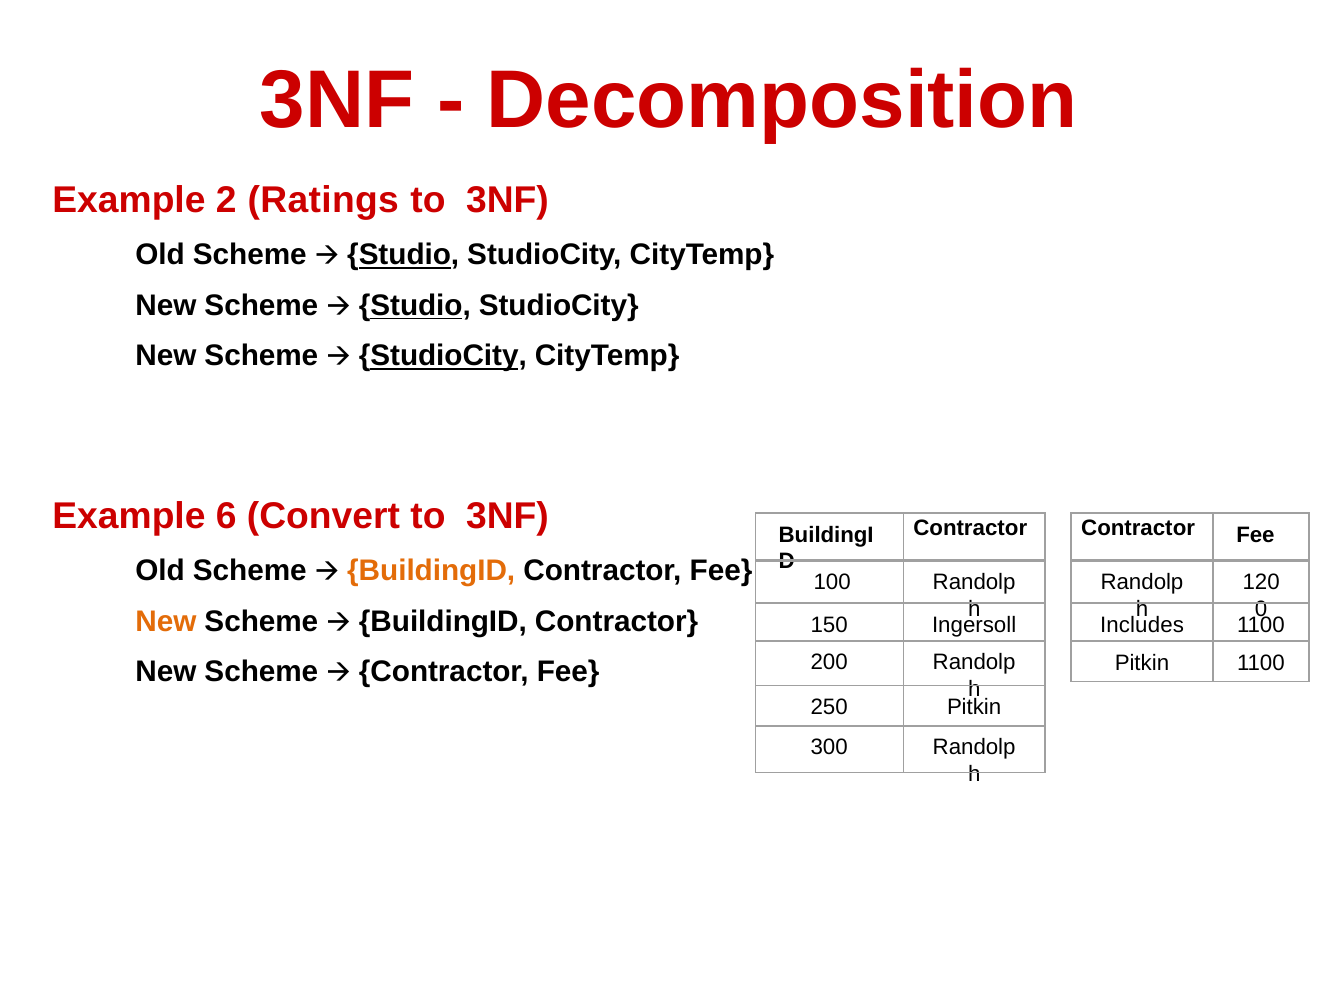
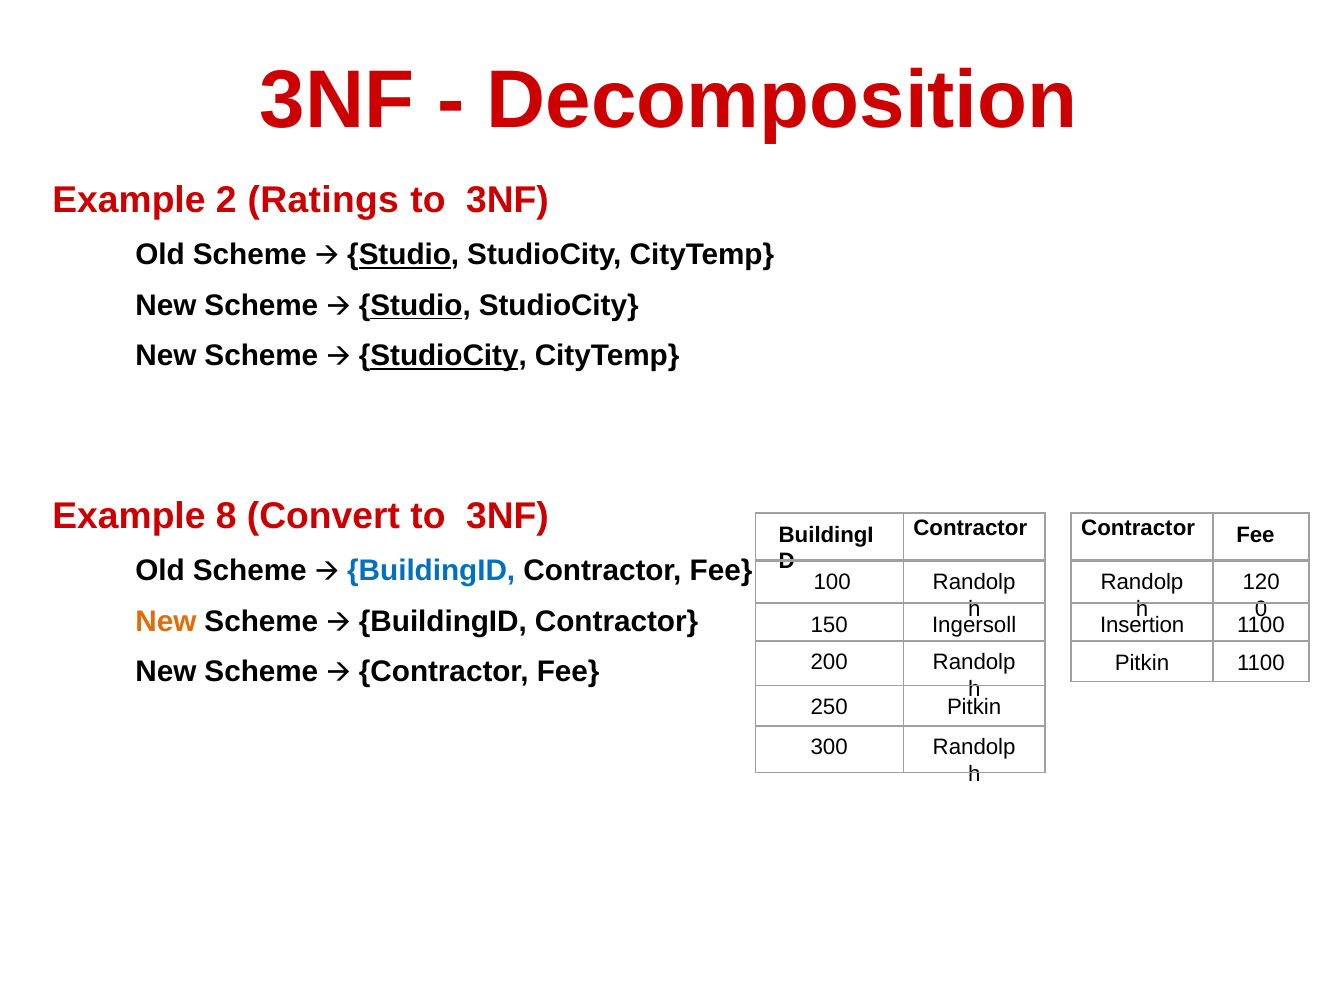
6: 6 -> 8 (226, 517)
BuildingID colour: orange -> blue (431, 571)
Includes: Includes -> Insertion (1142, 625)
